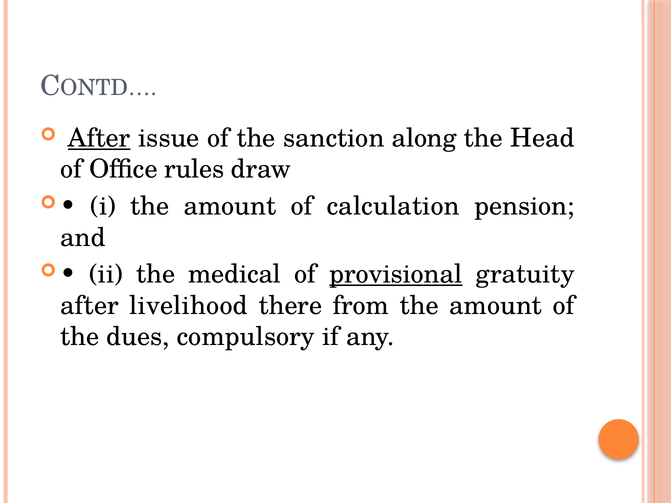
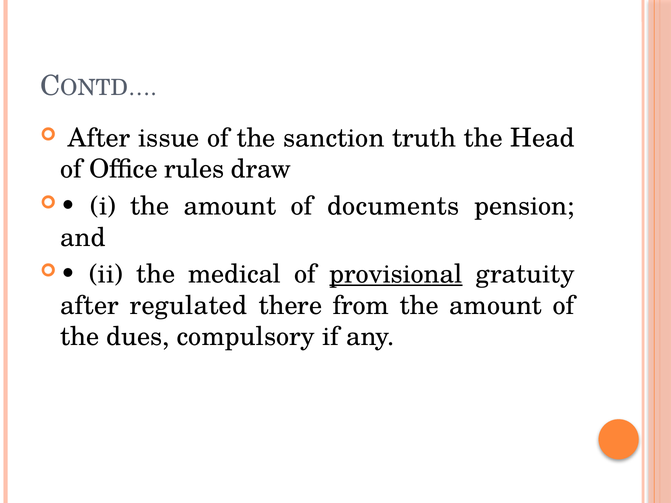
After underline: present -> none (99, 138)
along: along -> truth (424, 138)
calculation: calculation -> documents (393, 206)
livelihood: livelihood -> regulated (188, 306)
